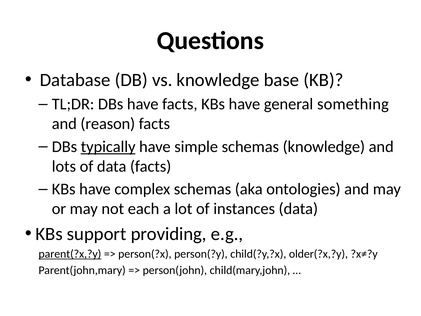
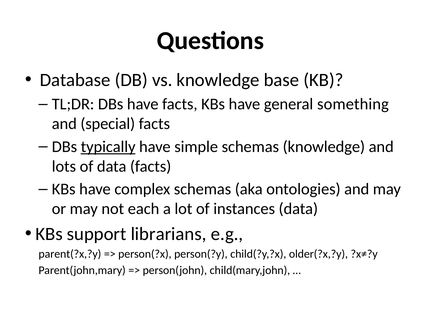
reason: reason -> special (108, 124)
providing: providing -> librarians (169, 234)
parent(?x,?y underline: present -> none (70, 254)
